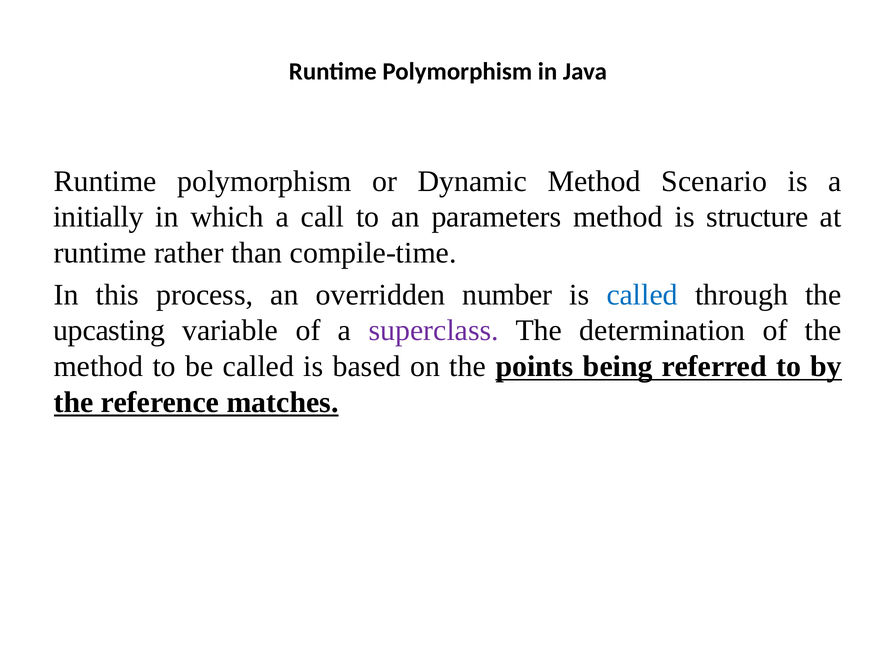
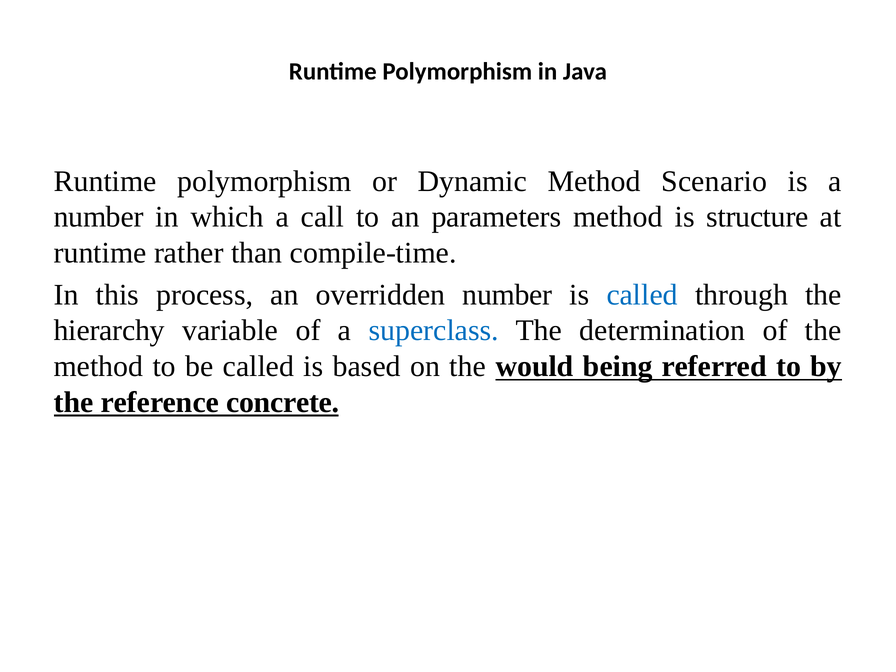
initially: initially -> number (99, 217)
upcasting: upcasting -> hierarchy (109, 331)
superclass colour: purple -> blue (434, 331)
points: points -> would (535, 366)
matches: matches -> concrete (283, 402)
